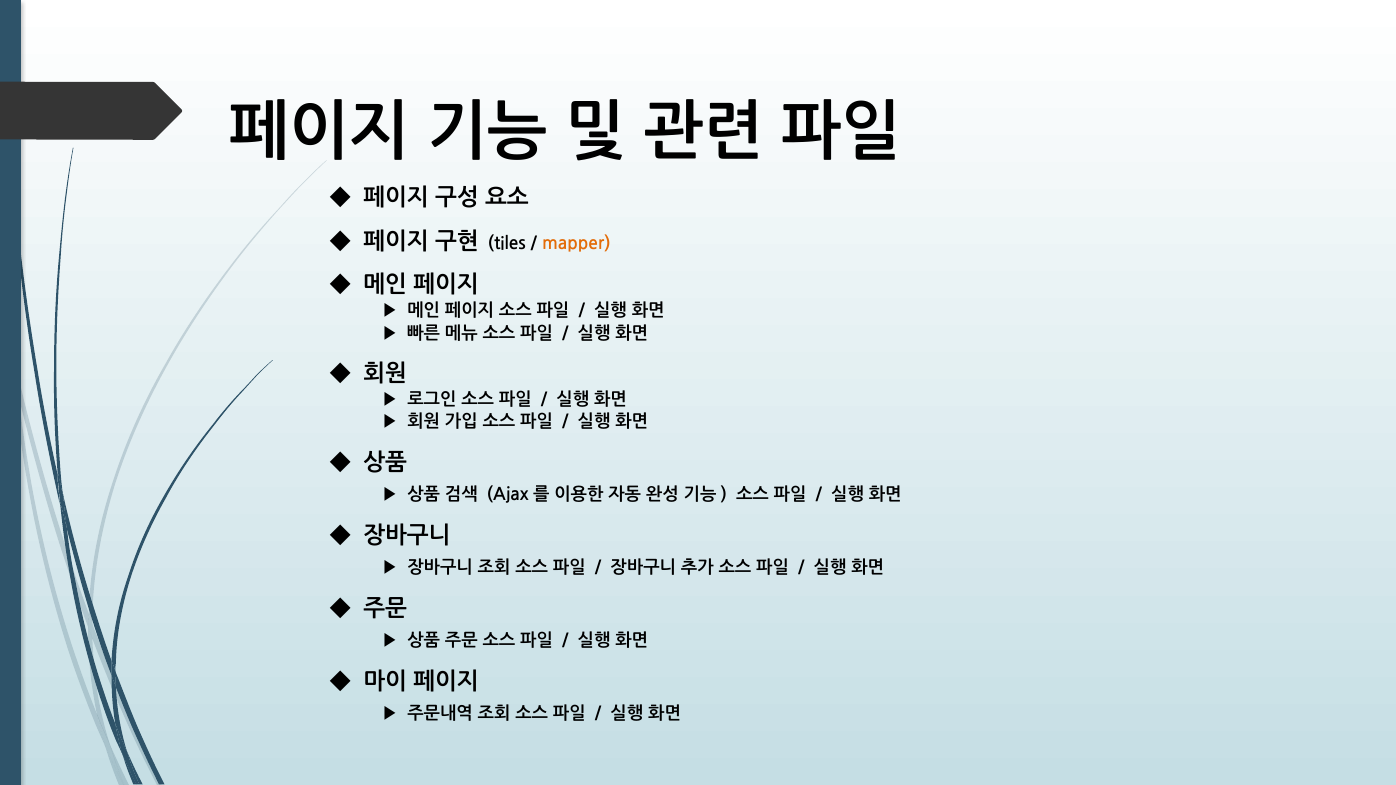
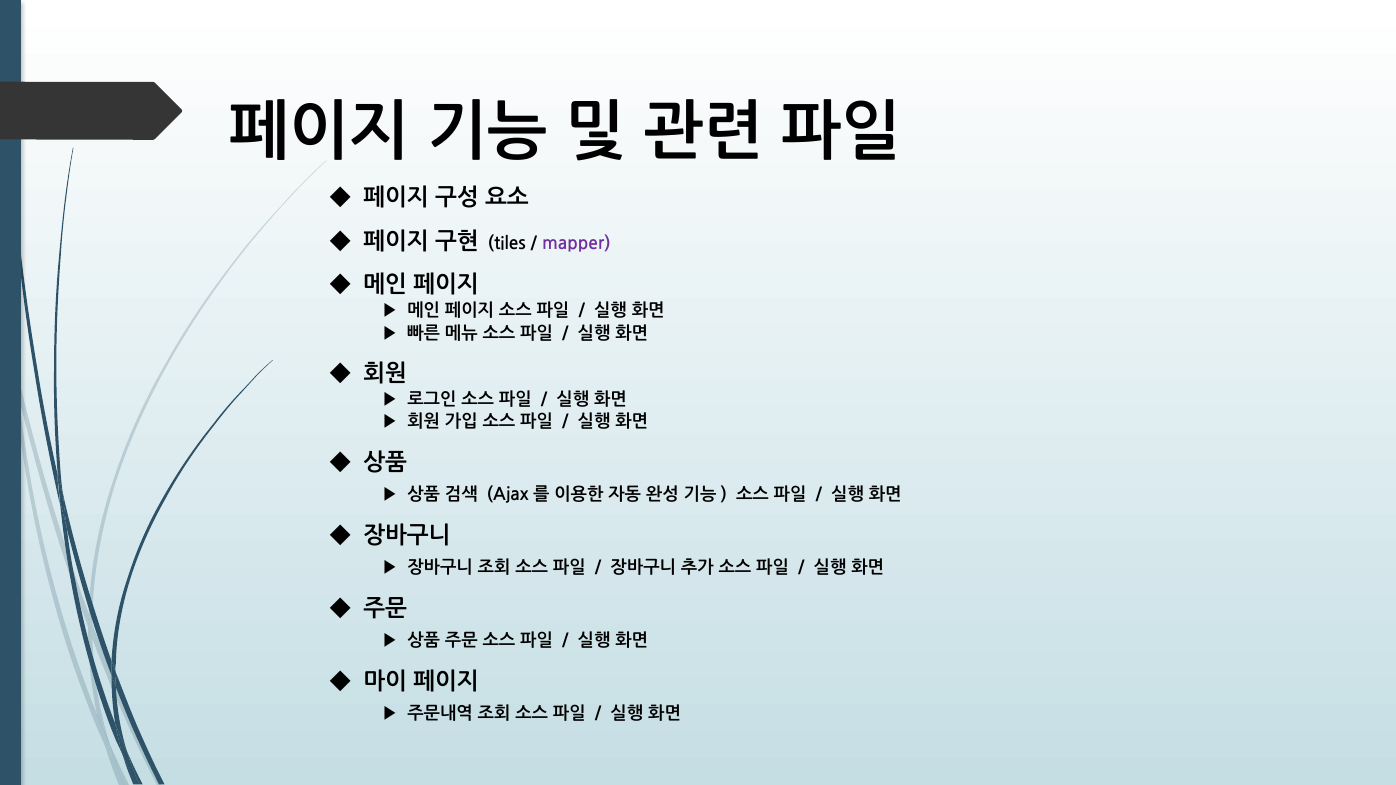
mapper colour: orange -> purple (576, 243)
